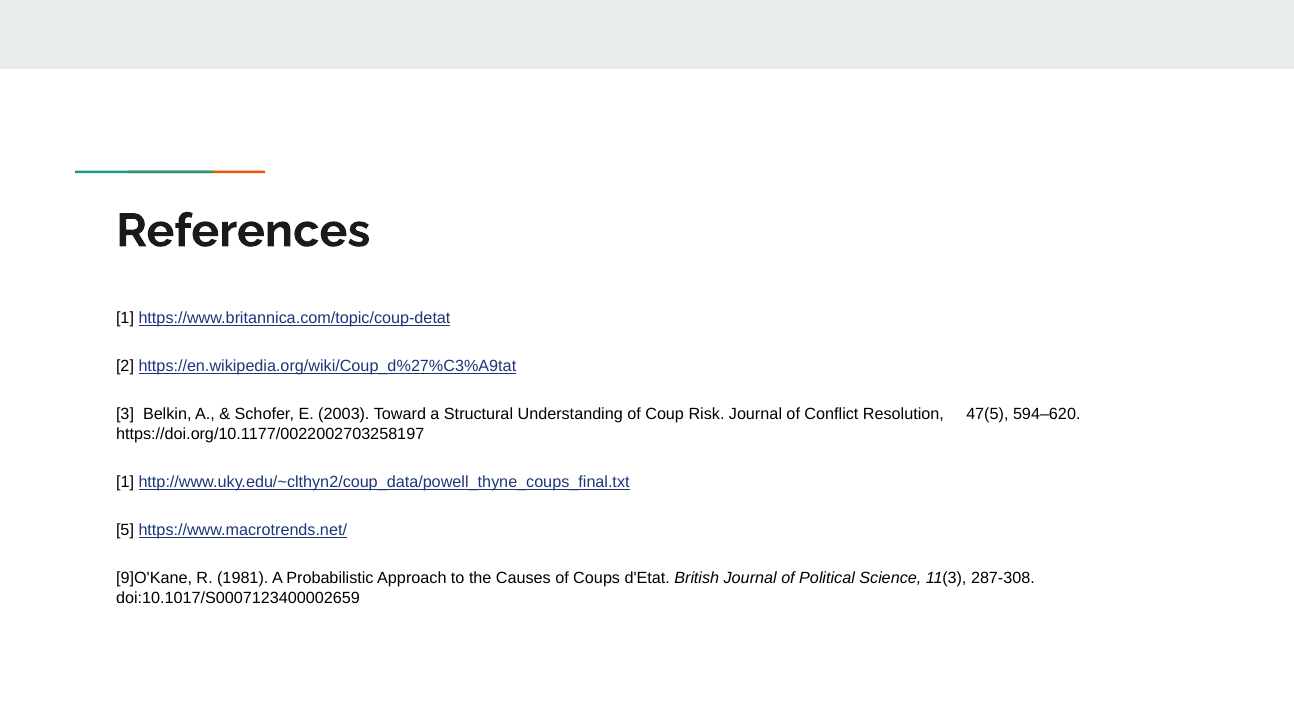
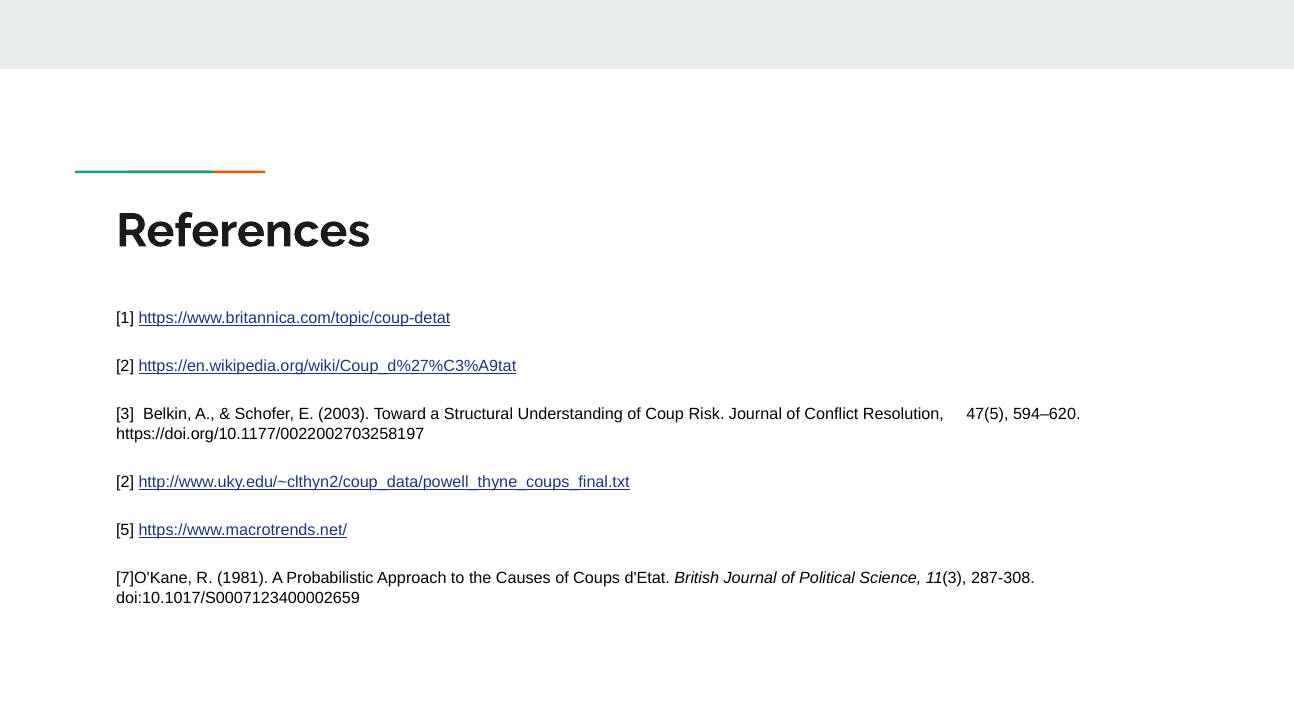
1: 1 -> 2 (125, 482)
9]O'Kane: 9]O'Kane -> 7]O'Kane (154, 578)
